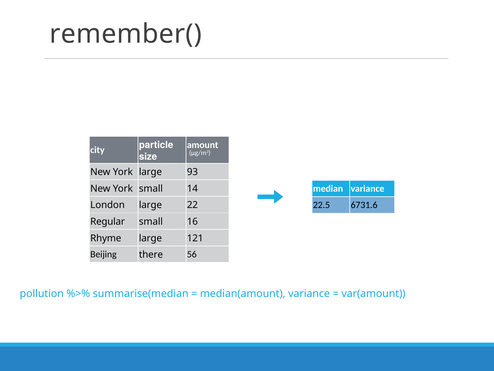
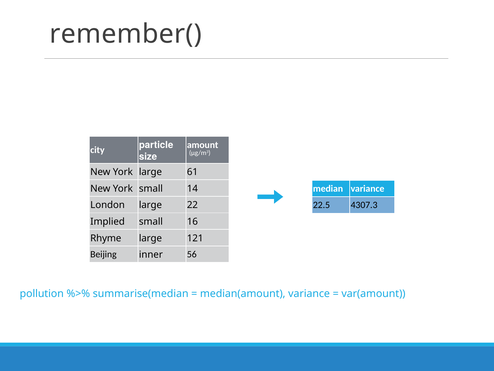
93: 93 -> 61 (192, 172)
6731.6: 6731.6 -> 4307.3 (364, 205)
Regular: Regular -> Implied (108, 221)
there: there -> inner (151, 254)
